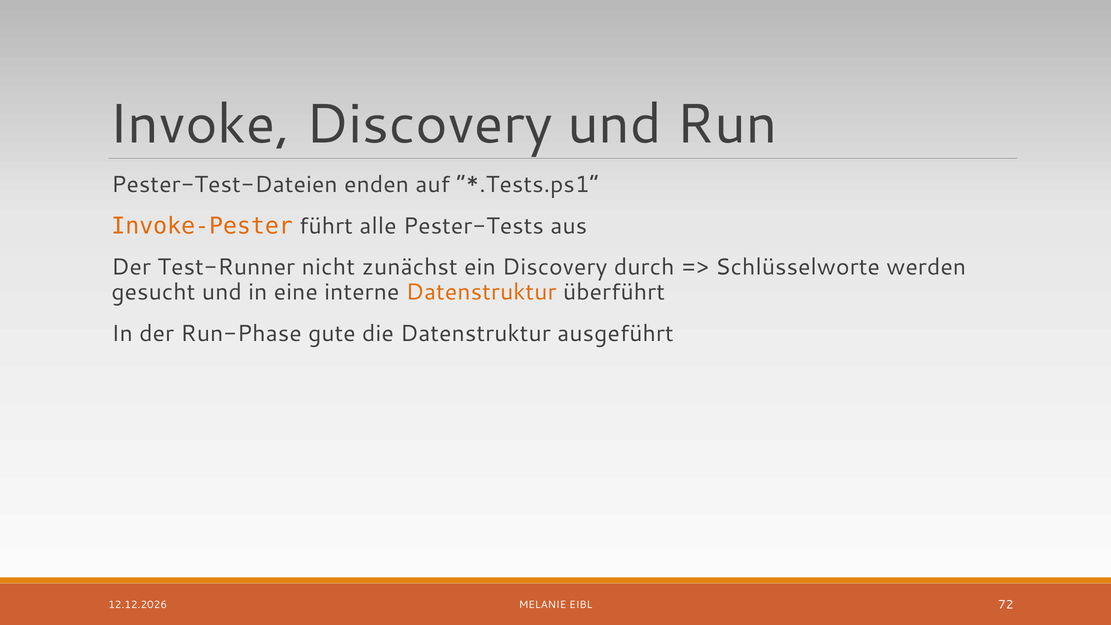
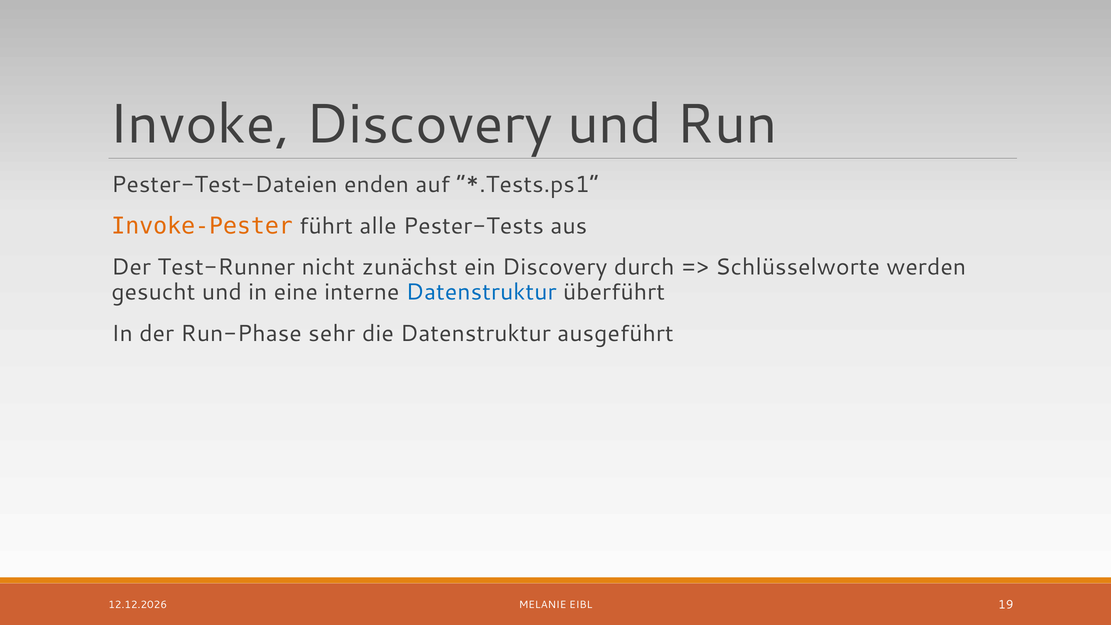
Datenstruktur colour: orange -> blue (481, 292)
gute: gute -> sehr (332, 333)
72: 72 -> 19 (1006, 605)
